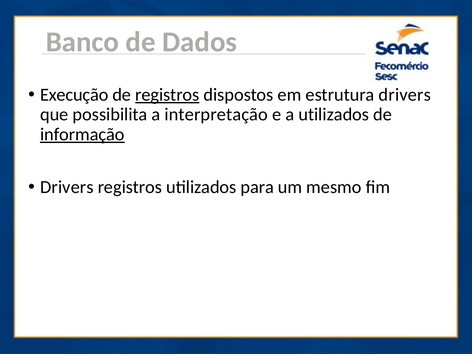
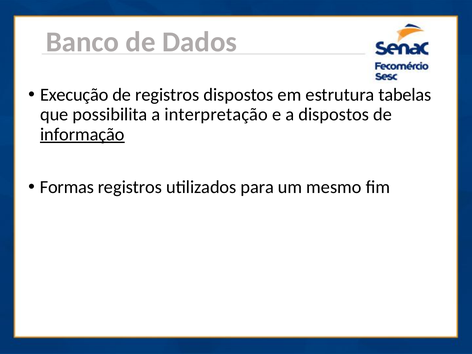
registros underline: present -> none (167, 95)
estrutura drivers: drivers -> tabelas (405, 95)
a utilizados: utilizados -> dispostos (334, 115)
Drivers: Drivers -> Formas (67, 187)
